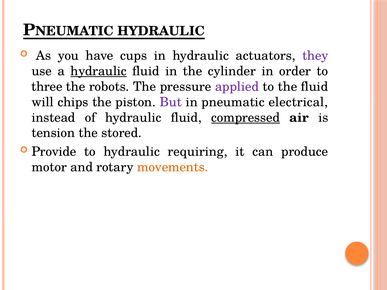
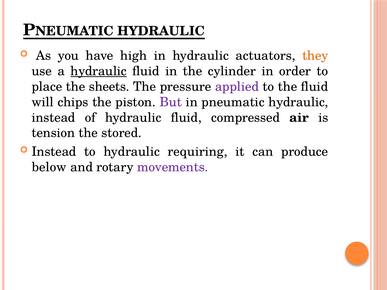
cups: cups -> high (134, 56)
they colour: purple -> orange (315, 56)
three: three -> place (47, 87)
robots: robots -> sheets (109, 87)
pneumatic electrical: electrical -> hydraulic (298, 102)
compressed underline: present -> none (246, 118)
Provide: Provide -> Instead (54, 152)
motor: motor -> below (49, 167)
movements colour: orange -> purple (173, 167)
